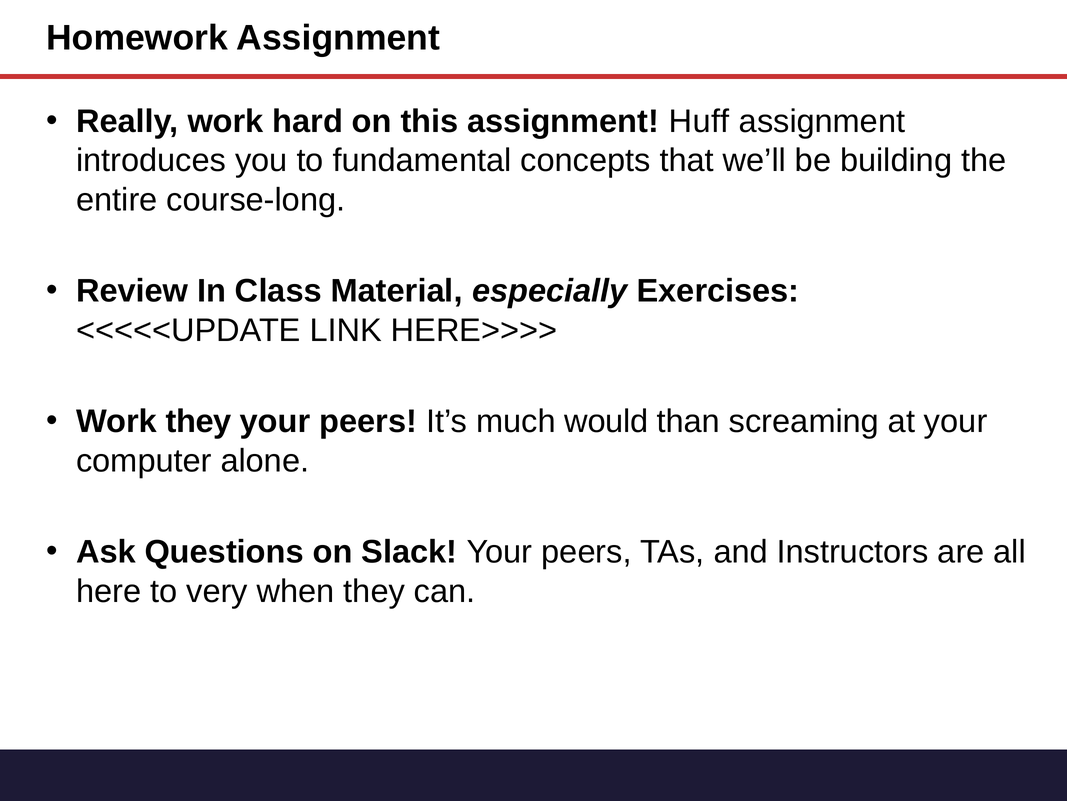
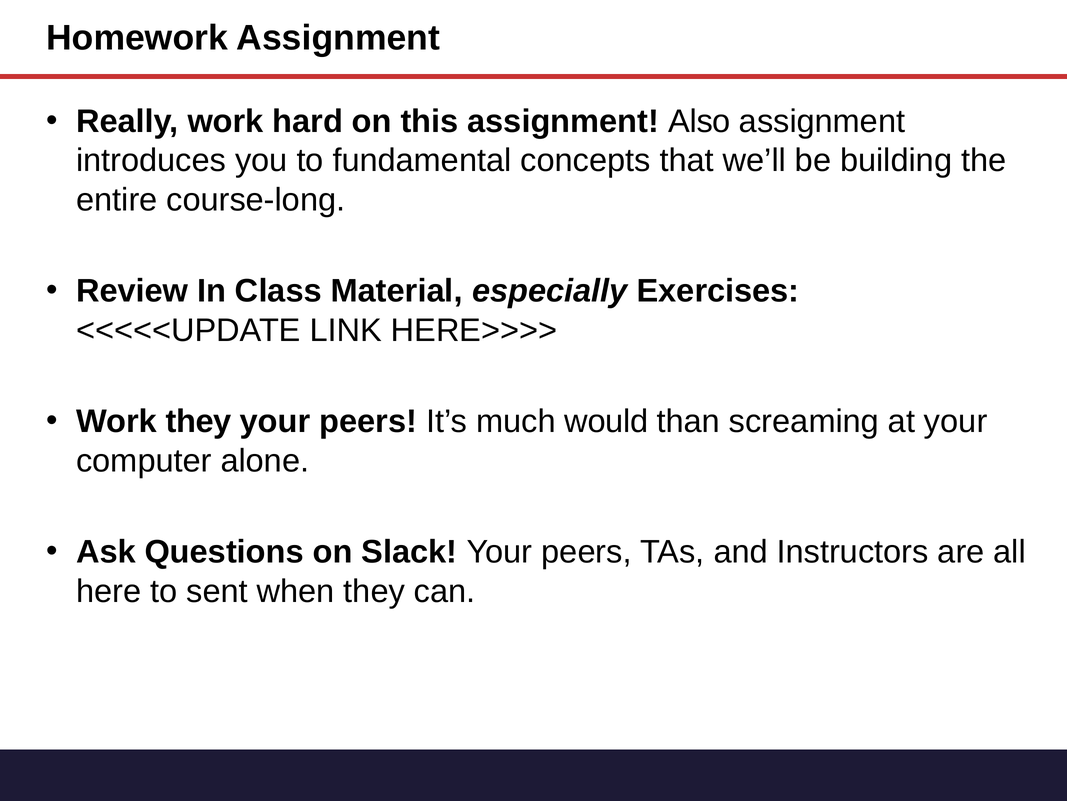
Huff: Huff -> Also (699, 121)
very: very -> sent (217, 591)
